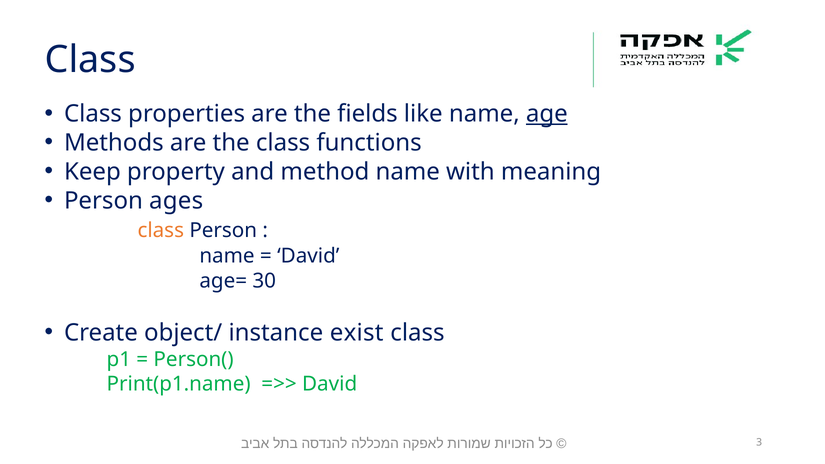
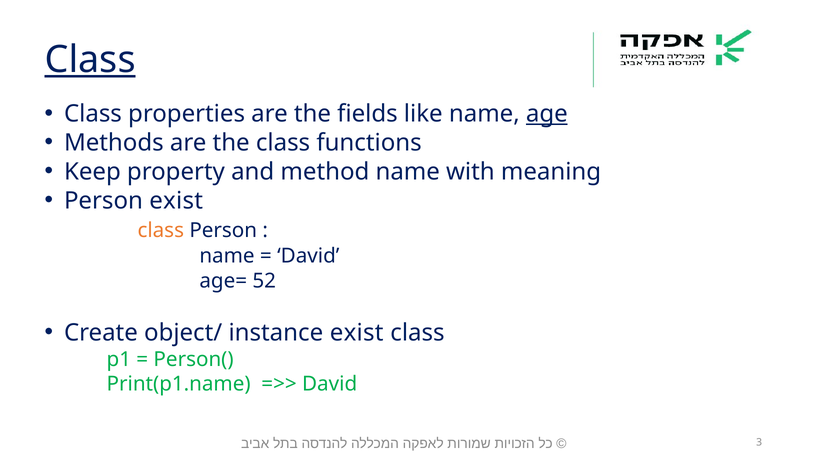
Class underline: none -> present (90, 60)
Person ages: ages -> exist (176, 201)
30: 30 -> 52 (264, 281)
